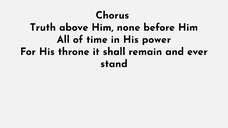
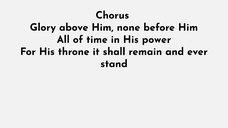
Truth: Truth -> Glory (43, 27)
